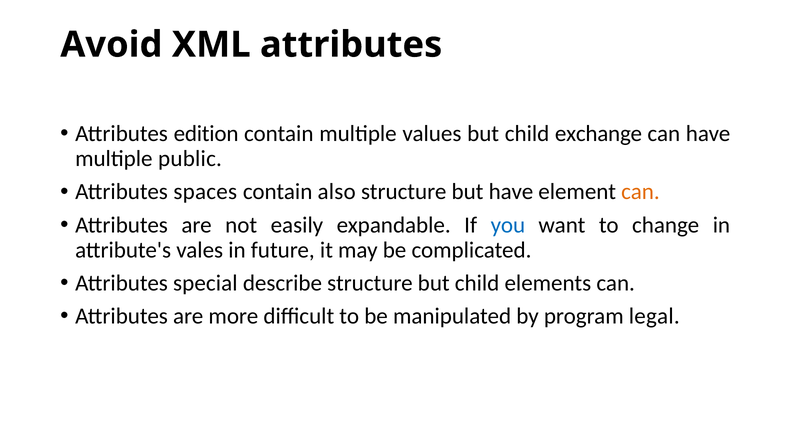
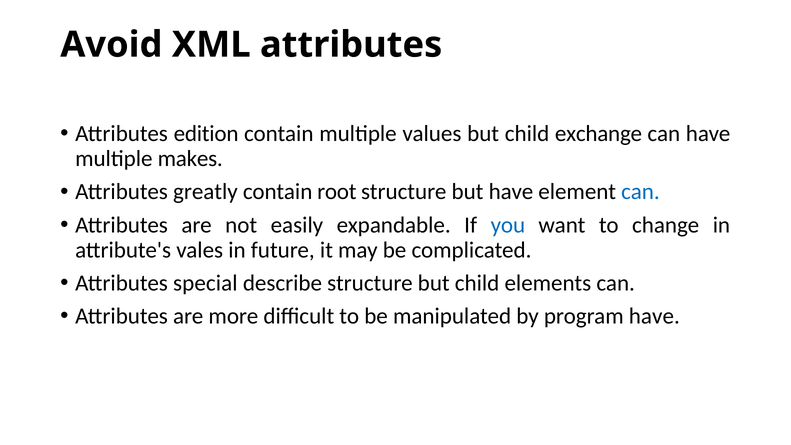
public: public -> makes (190, 159)
spaces: spaces -> greatly (205, 192)
also: also -> root (337, 192)
can colour: orange -> blue (640, 192)
program legal: legal -> have (654, 316)
